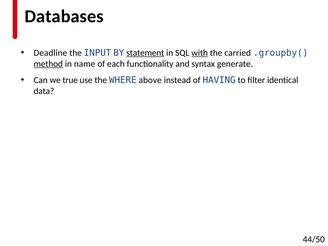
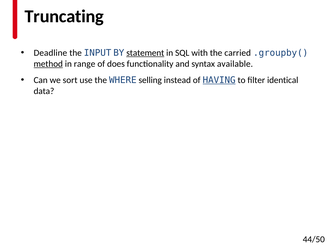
Databases: Databases -> Truncating (64, 16)
with underline: present -> none (200, 53)
name: name -> range (85, 64)
each: each -> does (116, 64)
generate: generate -> available (235, 64)
true: true -> sort (70, 80)
above: above -> selling (150, 80)
HAVING underline: none -> present (219, 80)
